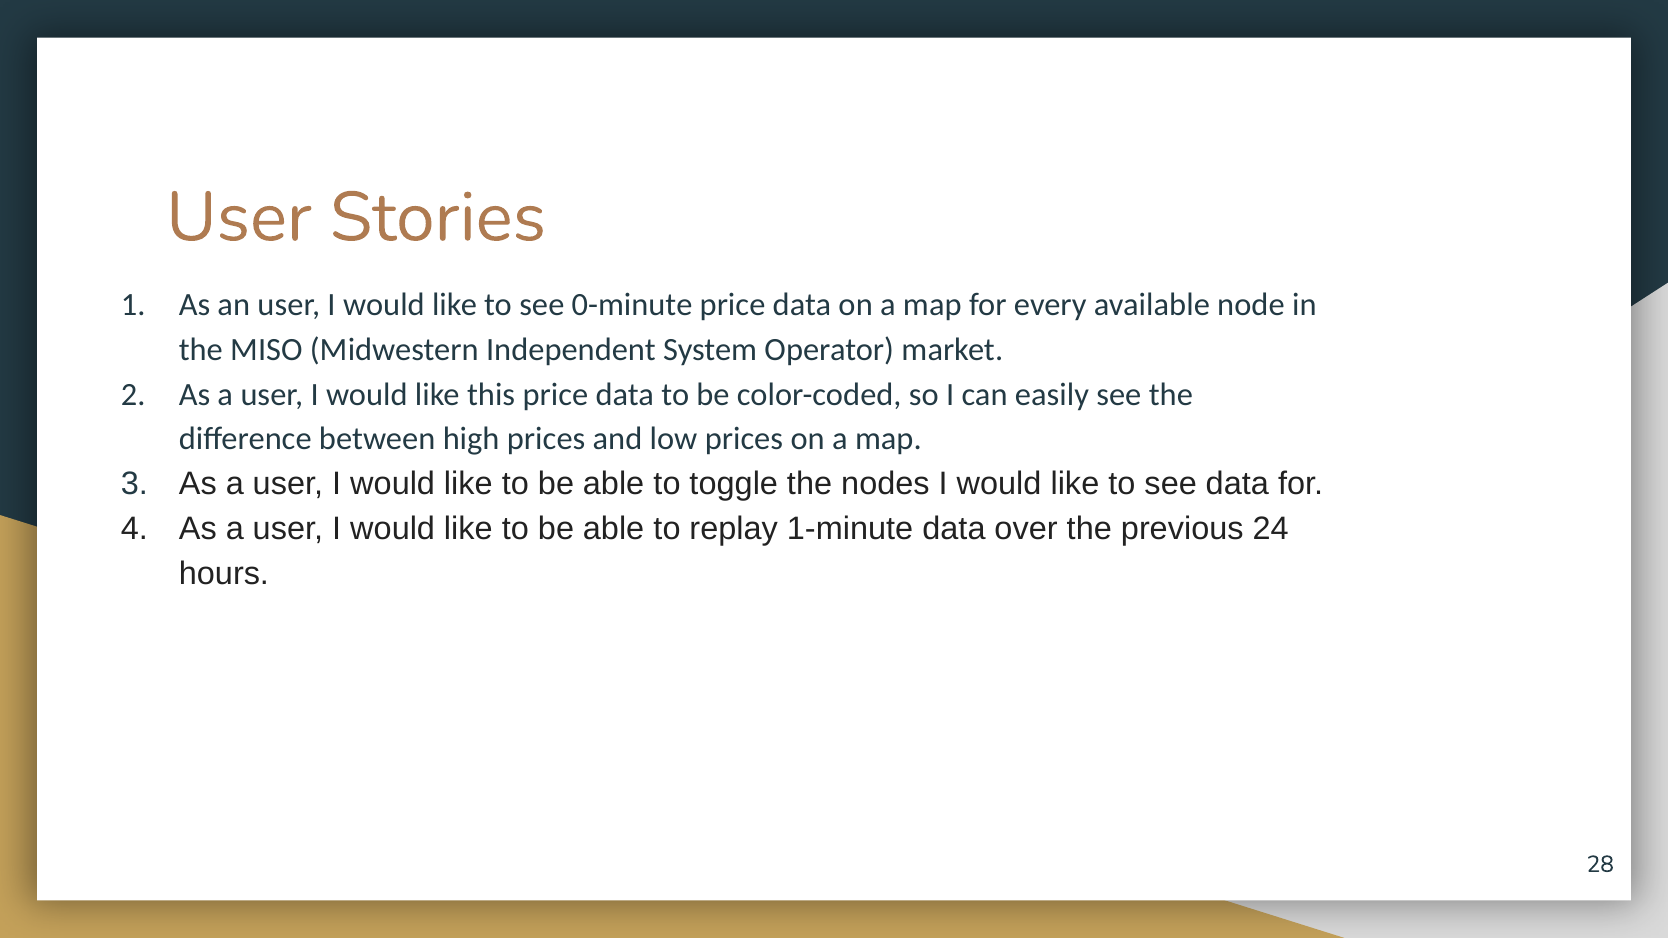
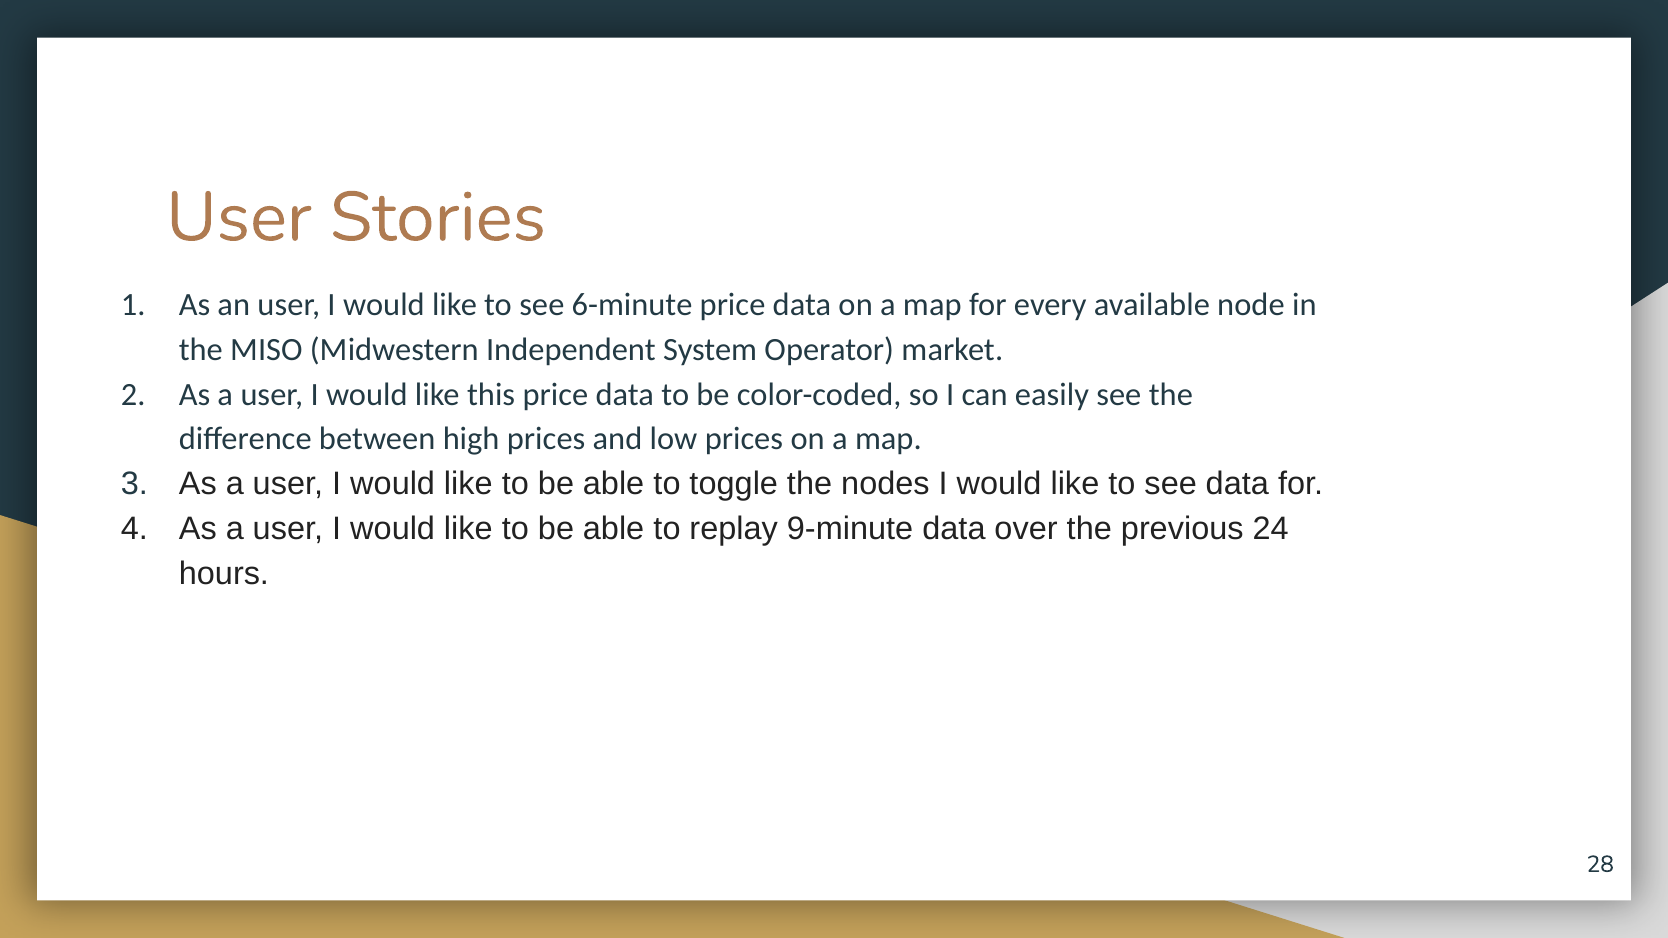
0-minute: 0-minute -> 6-minute (632, 305)
1-minute: 1-minute -> 9-minute (850, 529)
